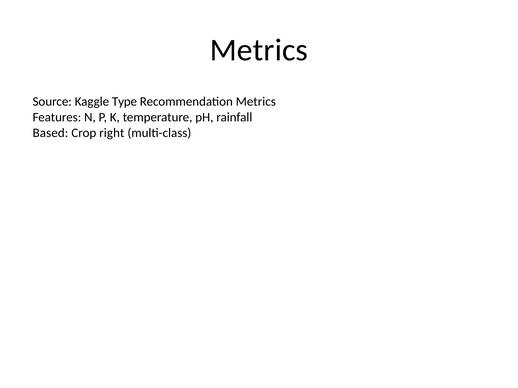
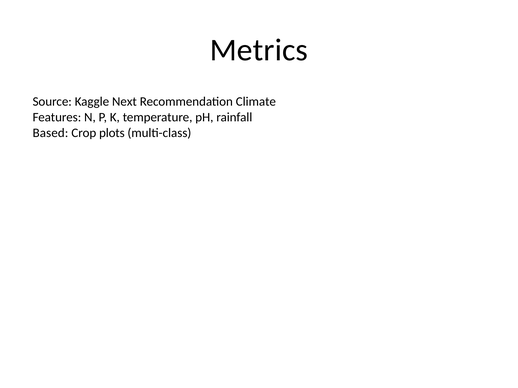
Type: Type -> Next (124, 102)
Recommendation Metrics: Metrics -> Climate (256, 102)
right: right -> plots (112, 133)
